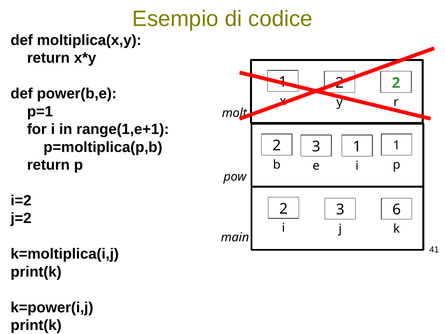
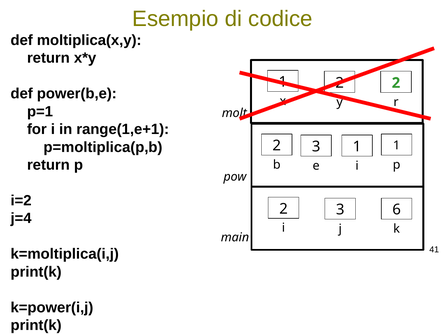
j=2: j=2 -> j=4 (21, 218)
